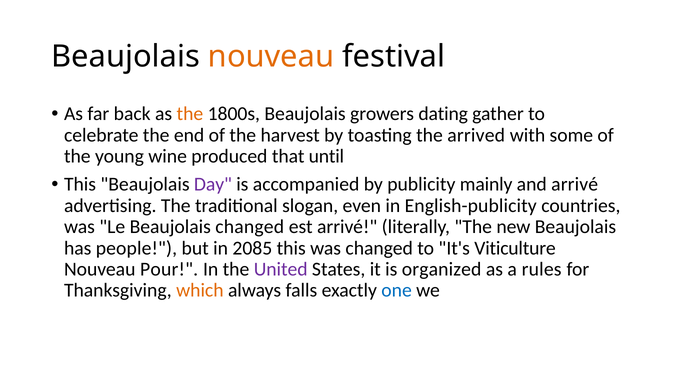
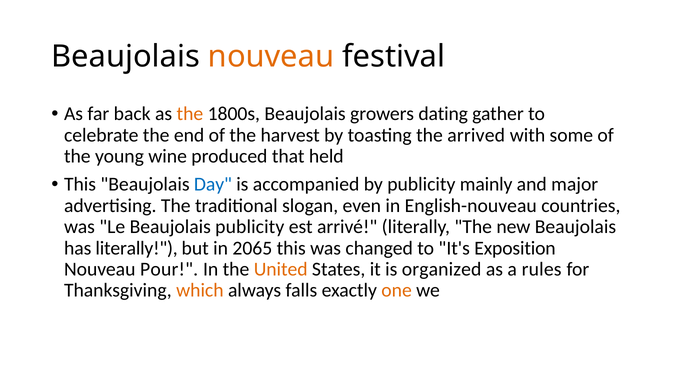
until: until -> held (326, 156)
Day colour: purple -> blue (213, 185)
and arrivé: arrivé -> major (575, 185)
English-publicity: English-publicity -> English-nouveau (471, 206)
Beaujolais changed: changed -> publicity (250, 227)
has people: people -> literally (137, 248)
2085: 2085 -> 2065 (252, 248)
Viticulture: Viticulture -> Exposition (515, 248)
United colour: purple -> orange (281, 269)
one colour: blue -> orange (397, 290)
